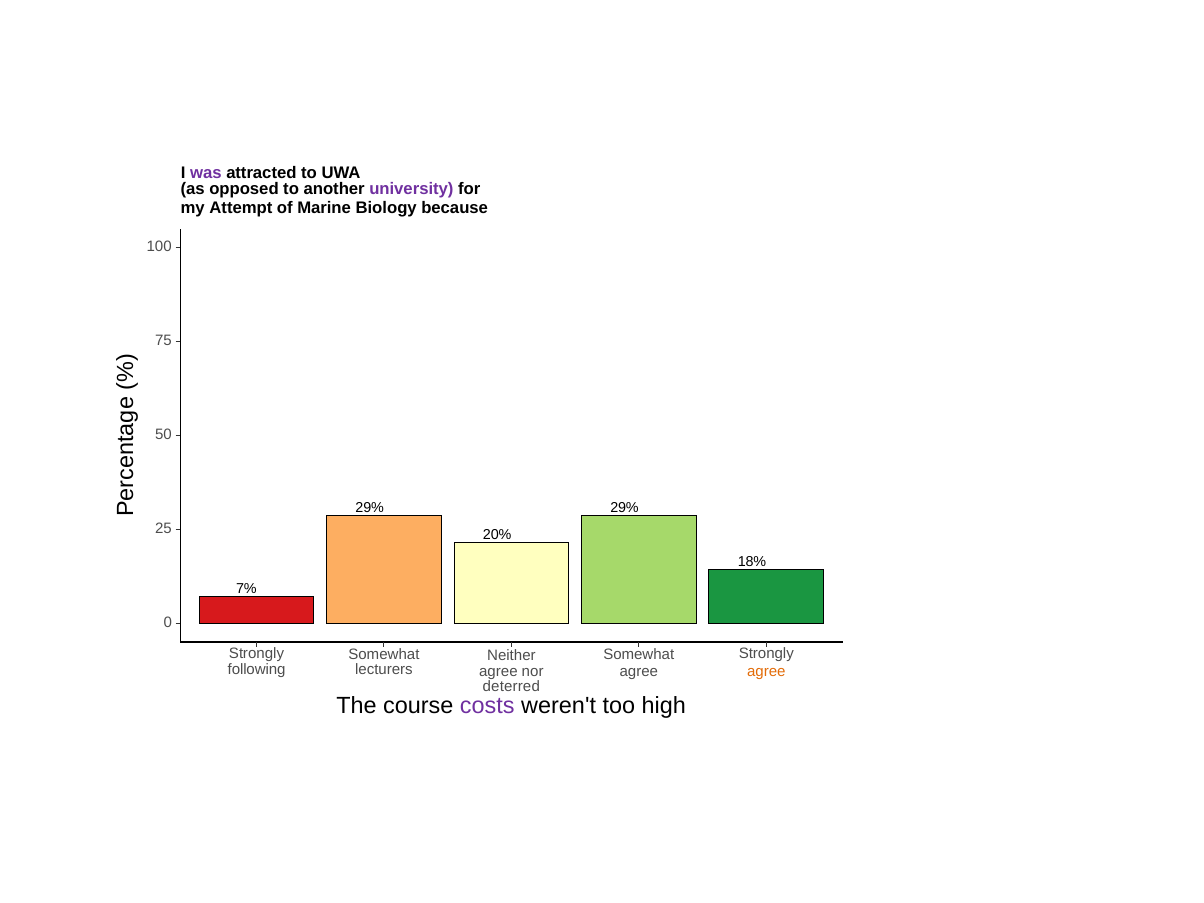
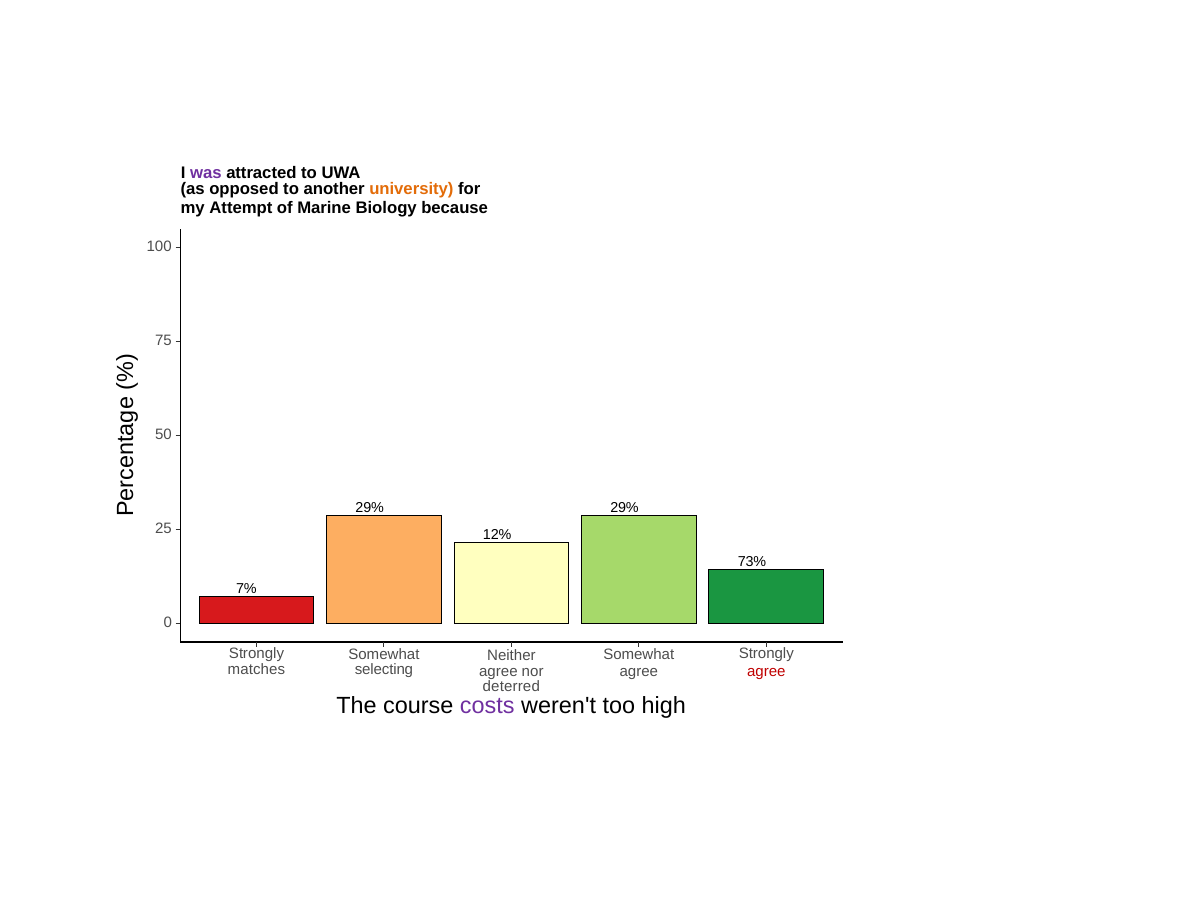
university colour: purple -> orange (411, 189)
20%: 20% -> 12% (497, 535)
18%: 18% -> 73% (752, 562)
following: following -> matches (256, 670)
lecturers: lecturers -> selecting (384, 670)
agree colour: orange -> red (766, 671)
